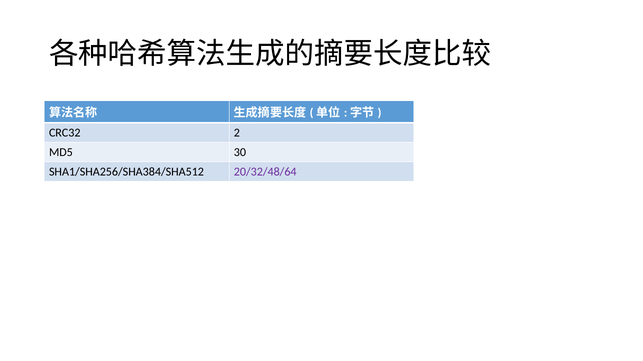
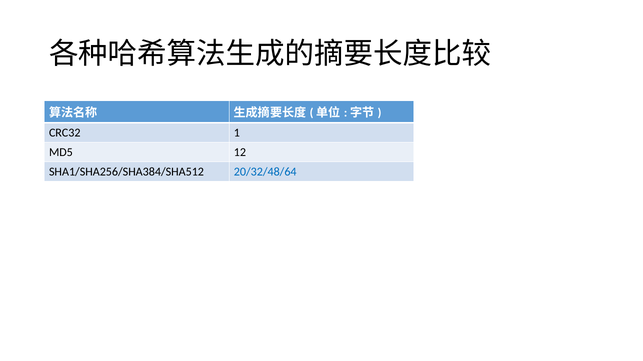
2: 2 -> 1 (237, 133)
30: 30 -> 12 (240, 153)
20/32/48/64 colour: purple -> blue (265, 172)
